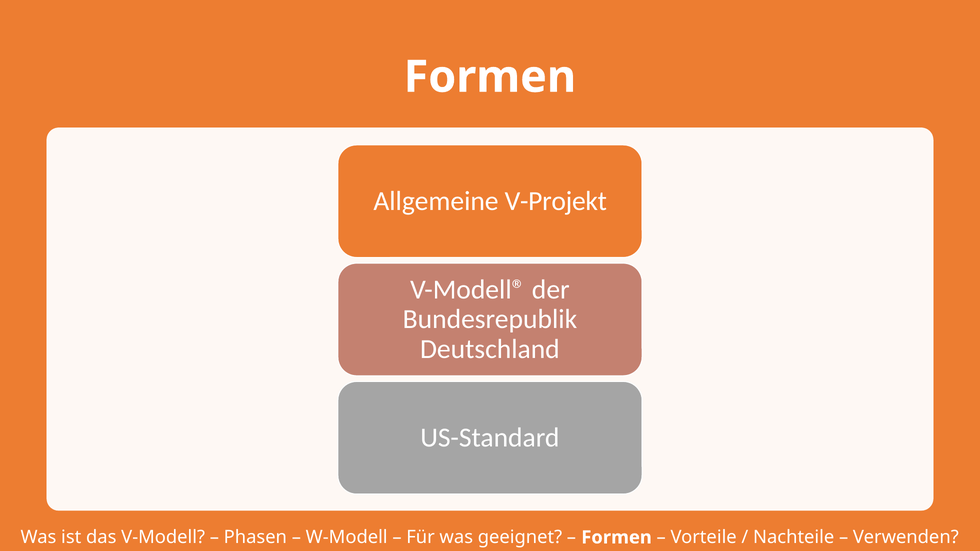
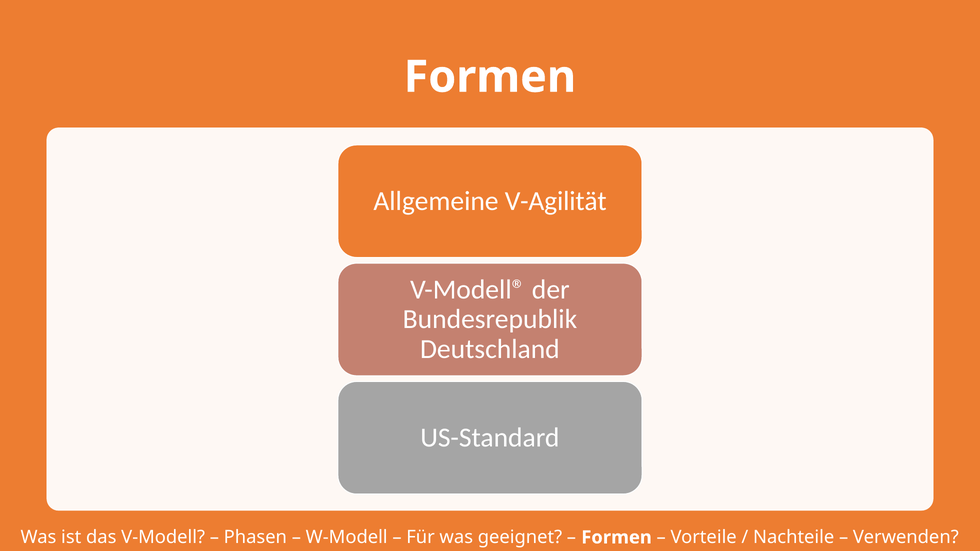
V-Projekt: V-Projekt -> V-Agilität (556, 201)
